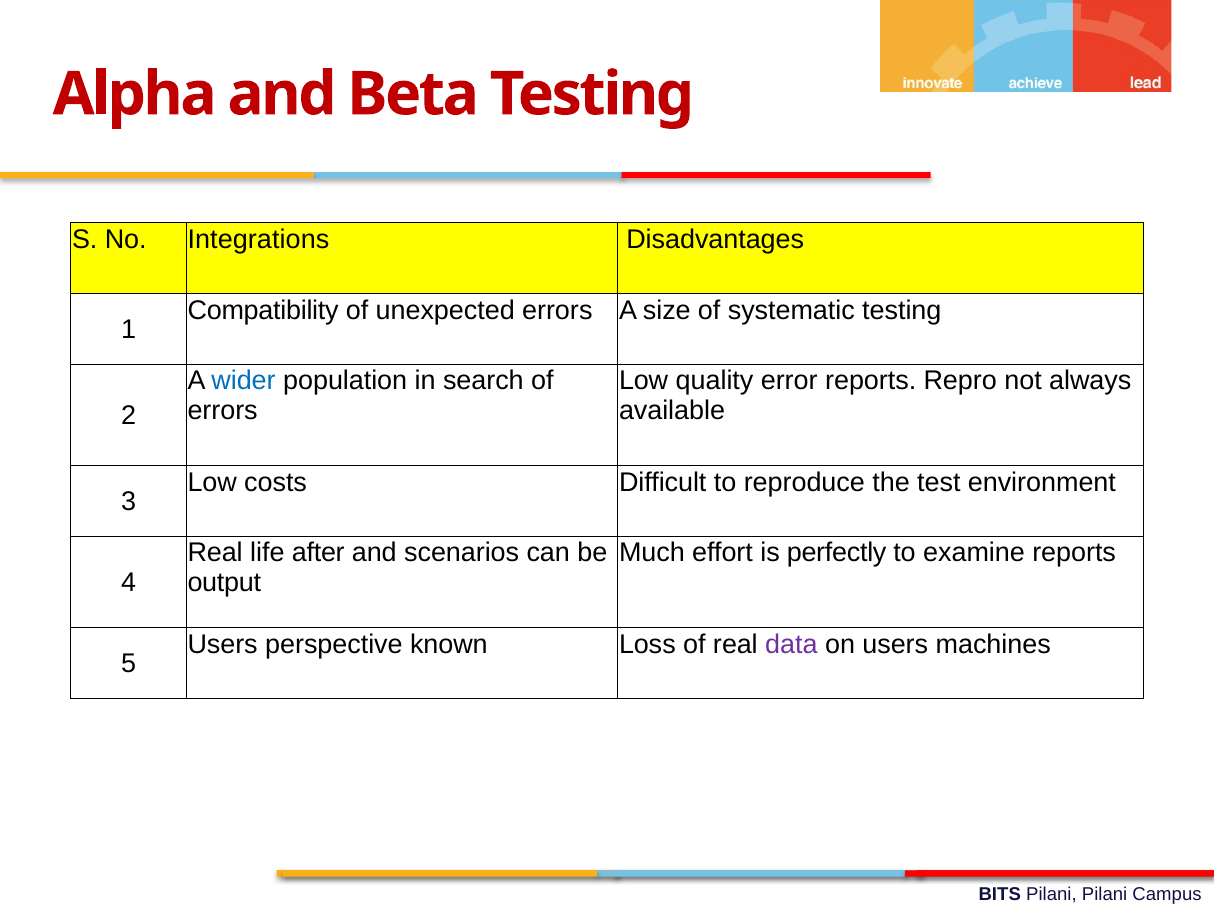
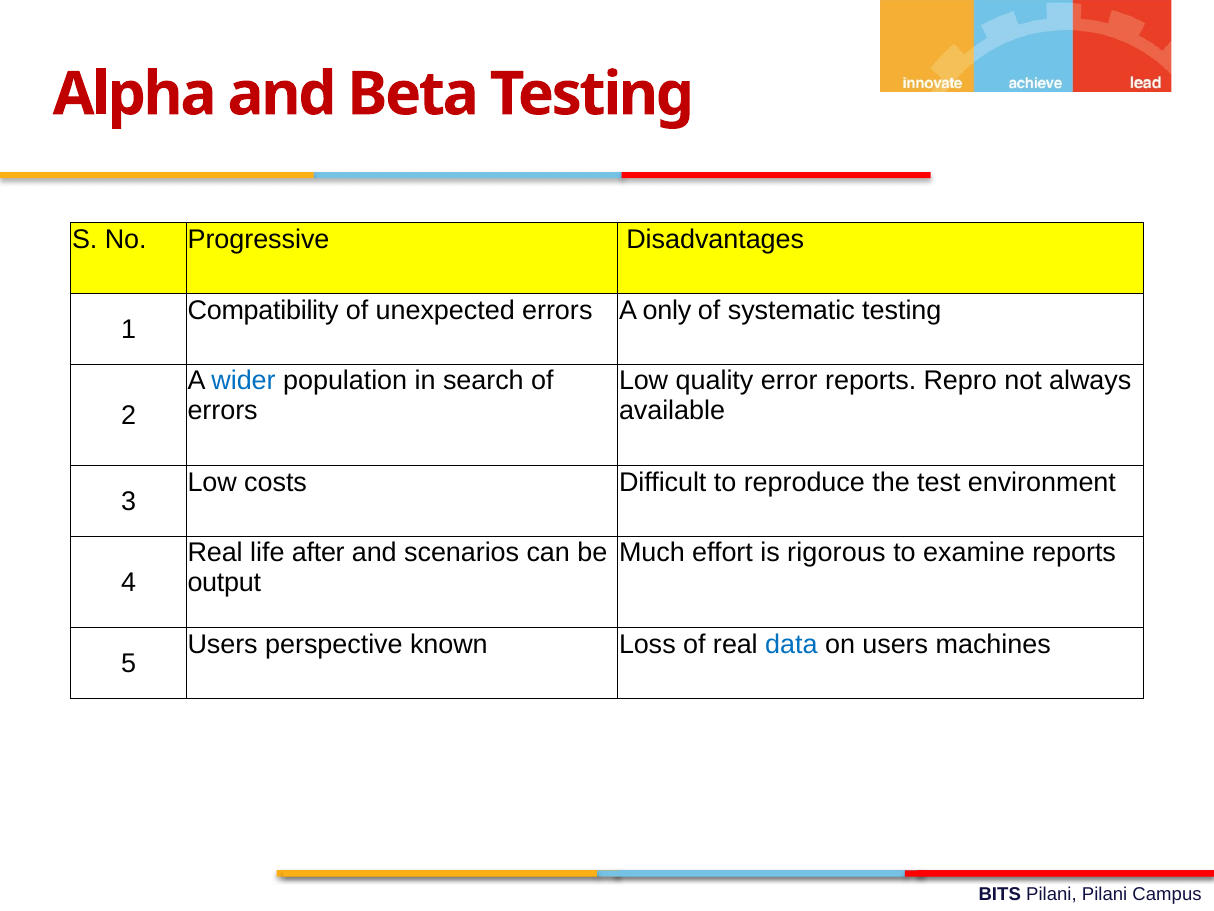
Integrations: Integrations -> Progressive (259, 239)
size: size -> only (667, 310)
perfectly: perfectly -> rigorous (836, 553)
data colour: purple -> blue (791, 644)
